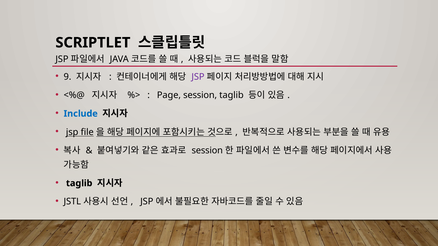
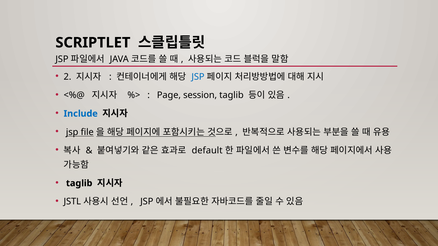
9: 9 -> 2 (67, 77)
JSP colour: purple -> blue (198, 77)
session: session -> default (207, 151)
